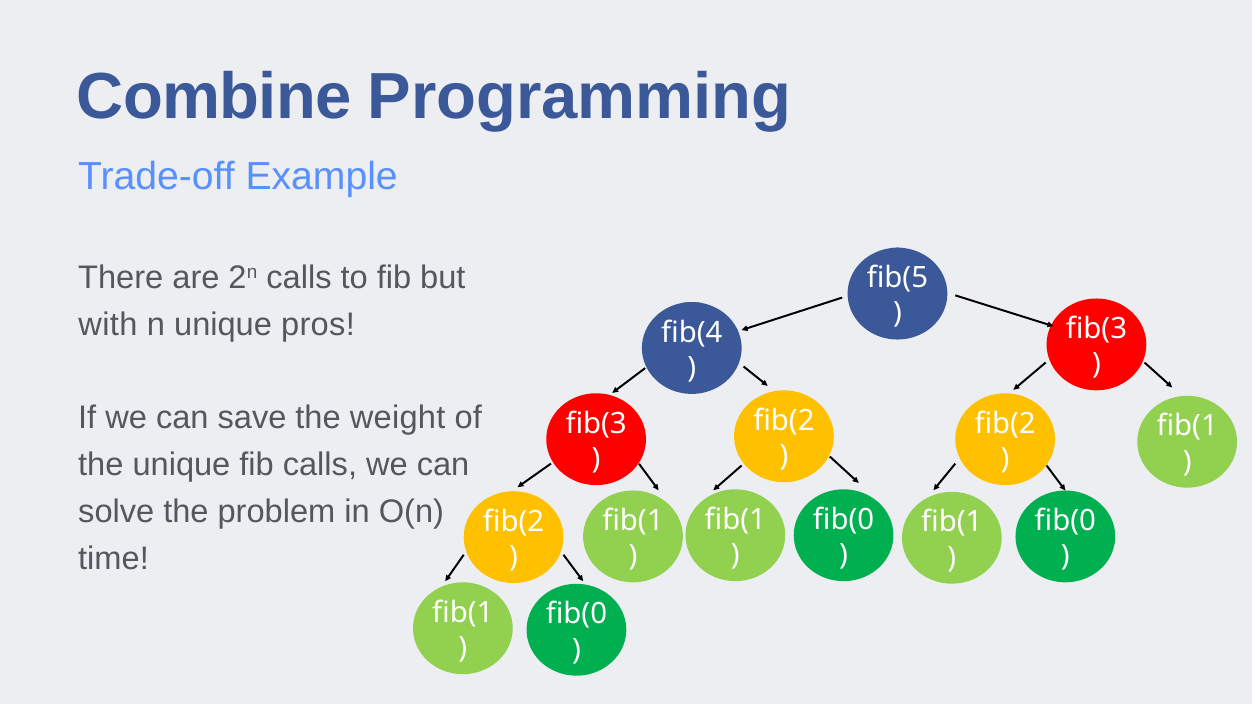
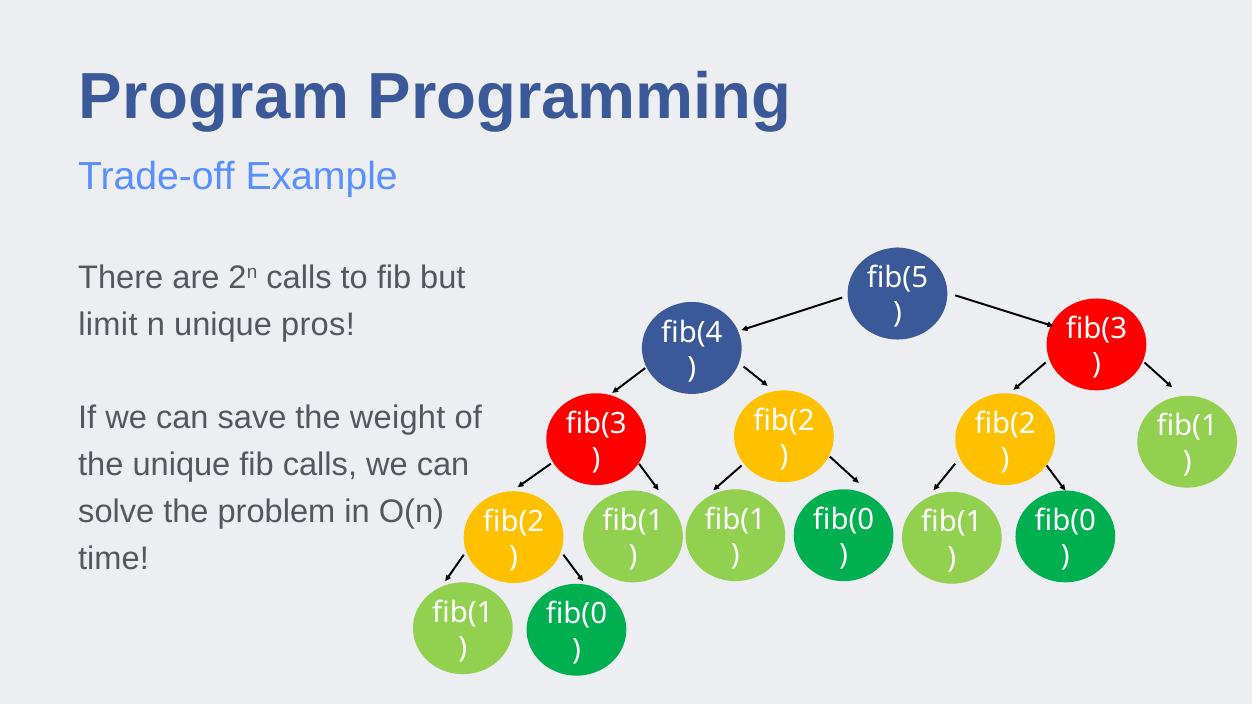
Combine: Combine -> Program (214, 97)
with: with -> limit (108, 324)
